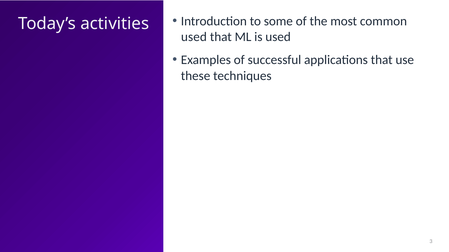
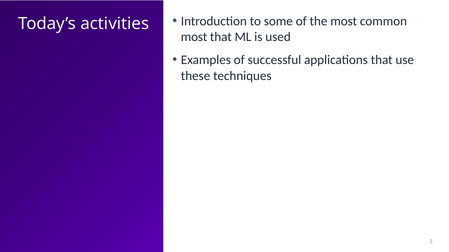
used: used -> most (194, 37)
